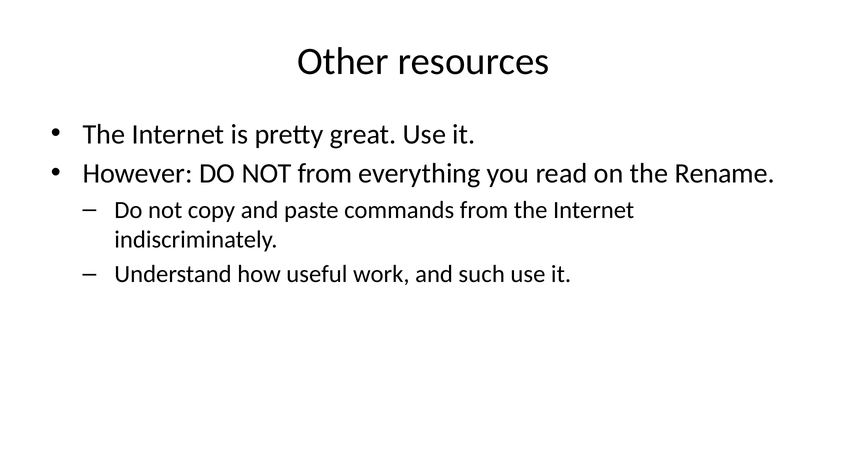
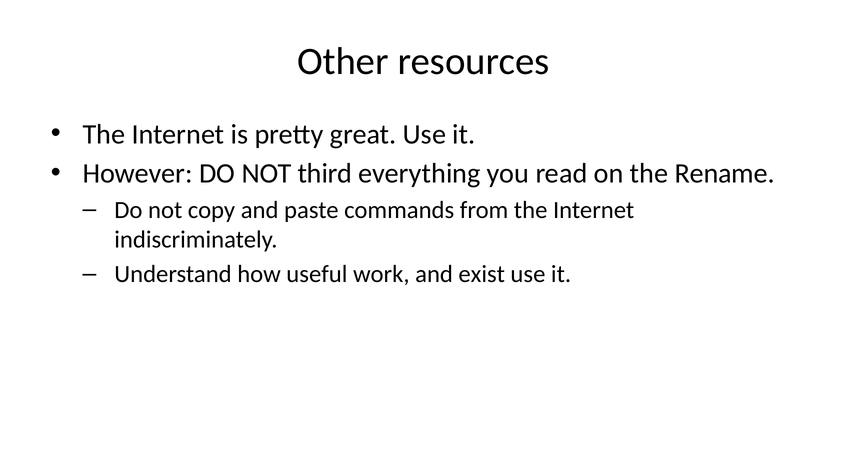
NOT from: from -> third (325, 174)
such: such -> exist (482, 275)
